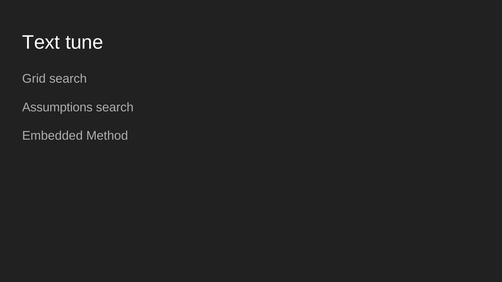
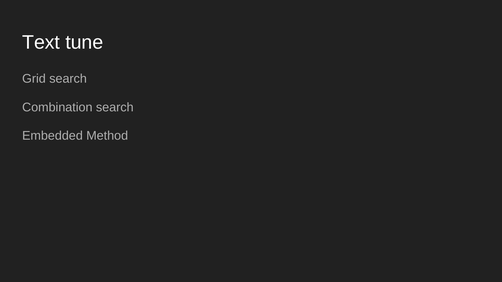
Assumptions: Assumptions -> Combination (57, 107)
